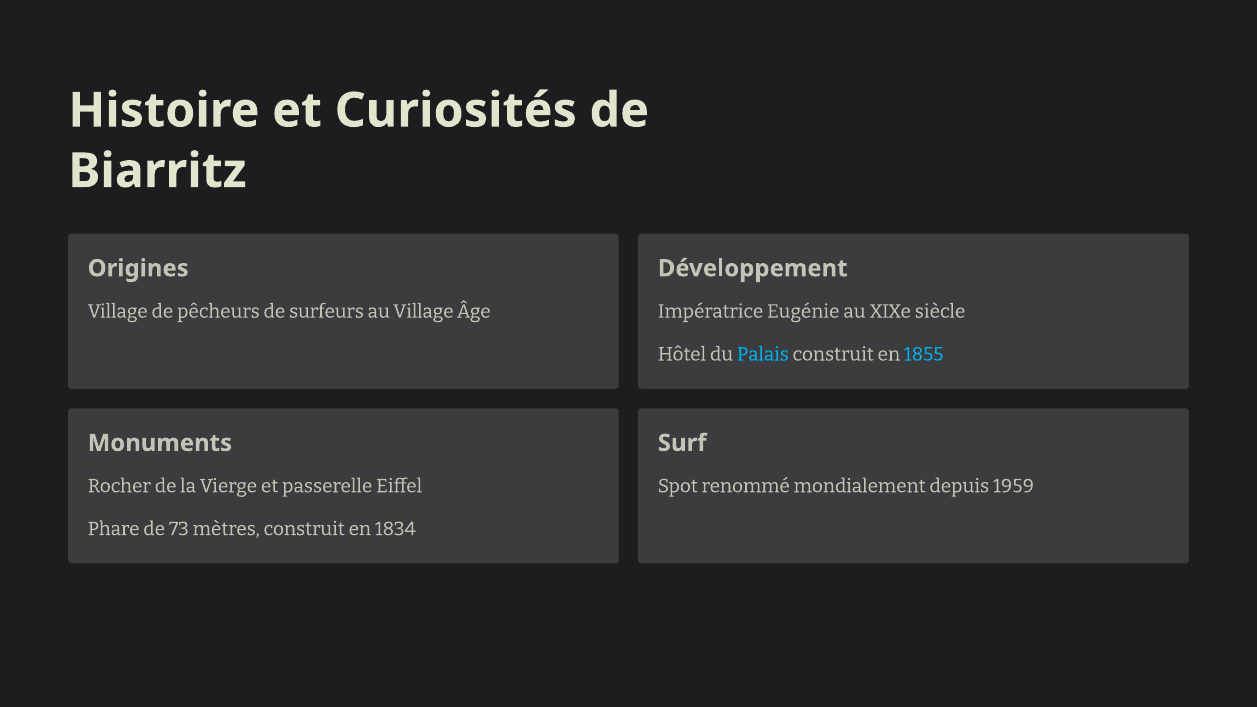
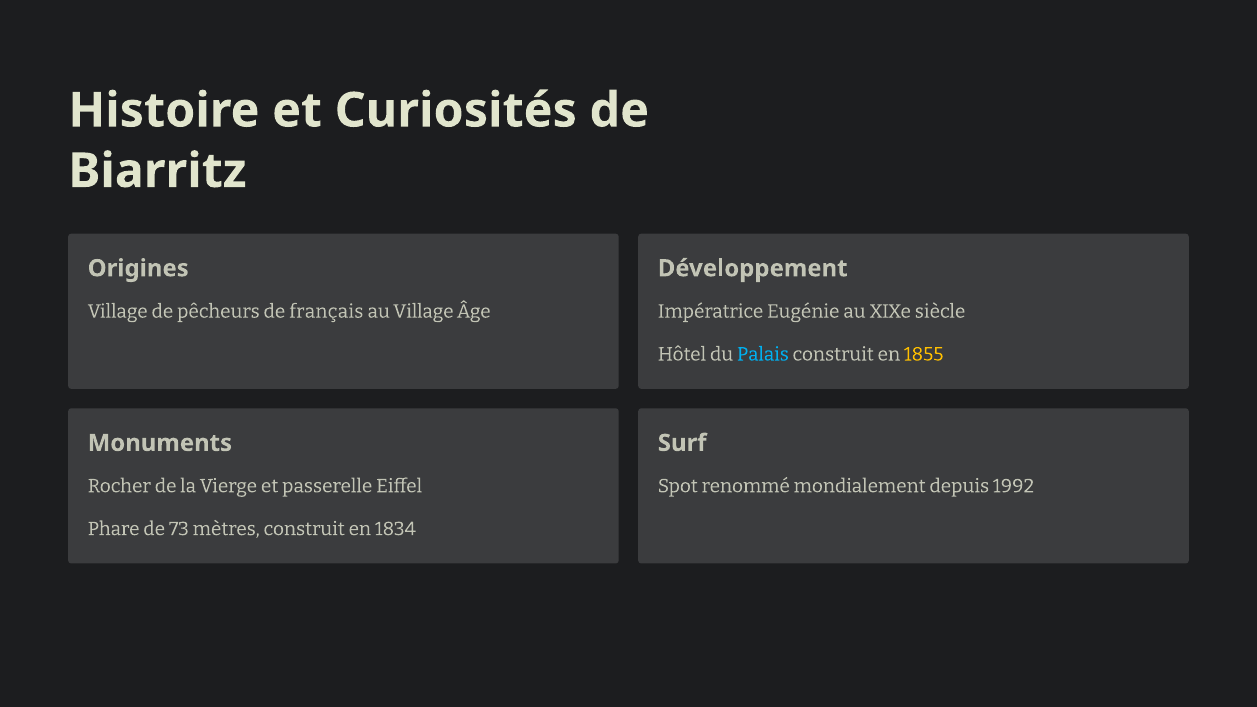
surfeurs: surfeurs -> français (326, 311)
1855 colour: light blue -> yellow (924, 354)
1959: 1959 -> 1992 (1013, 486)
